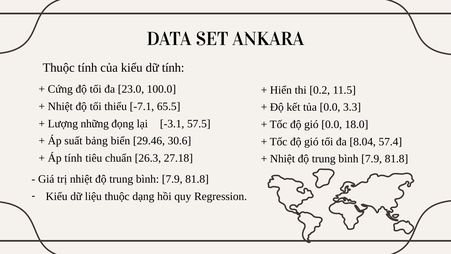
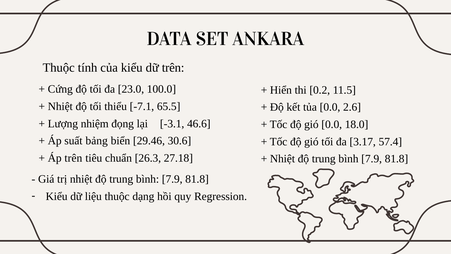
dữ tính: tính -> trên (173, 68)
3.3: 3.3 -> 2.6 (352, 107)
những: những -> nhiệm (95, 124)
57.5: 57.5 -> 46.6 (199, 124)
8.04: 8.04 -> 3.17 (363, 141)
Áp tính: tính -> trên (73, 158)
